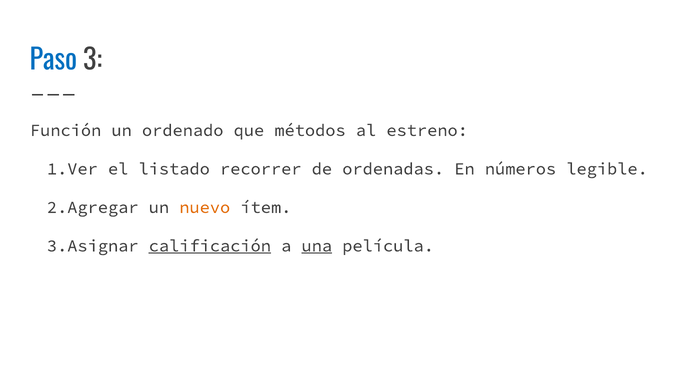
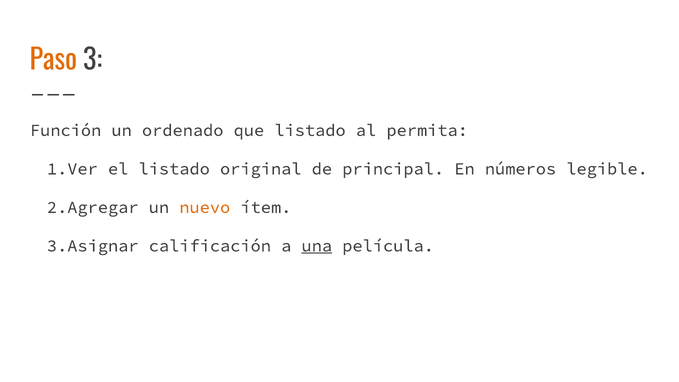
Paso colour: blue -> orange (54, 60)
que métodos: métodos -> listado (310, 130)
estreno: estreno -> permita (427, 130)
recorrer: recorrer -> original (261, 169)
ordenadas: ordenadas -> principal (393, 169)
calificación underline: present -> none (210, 246)
